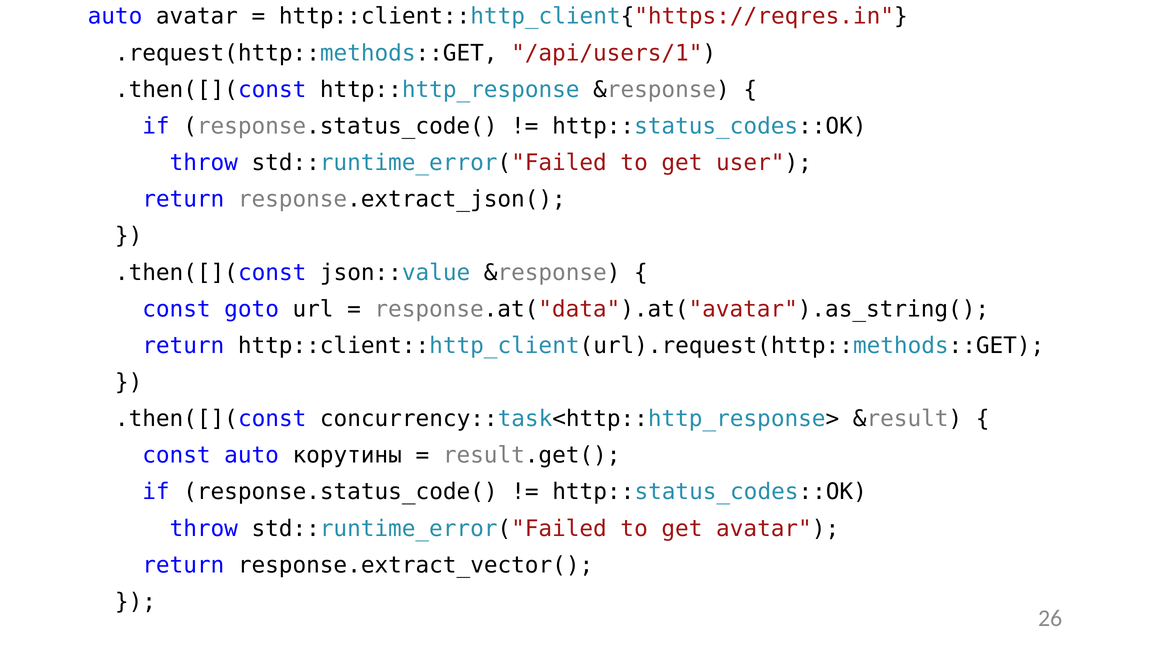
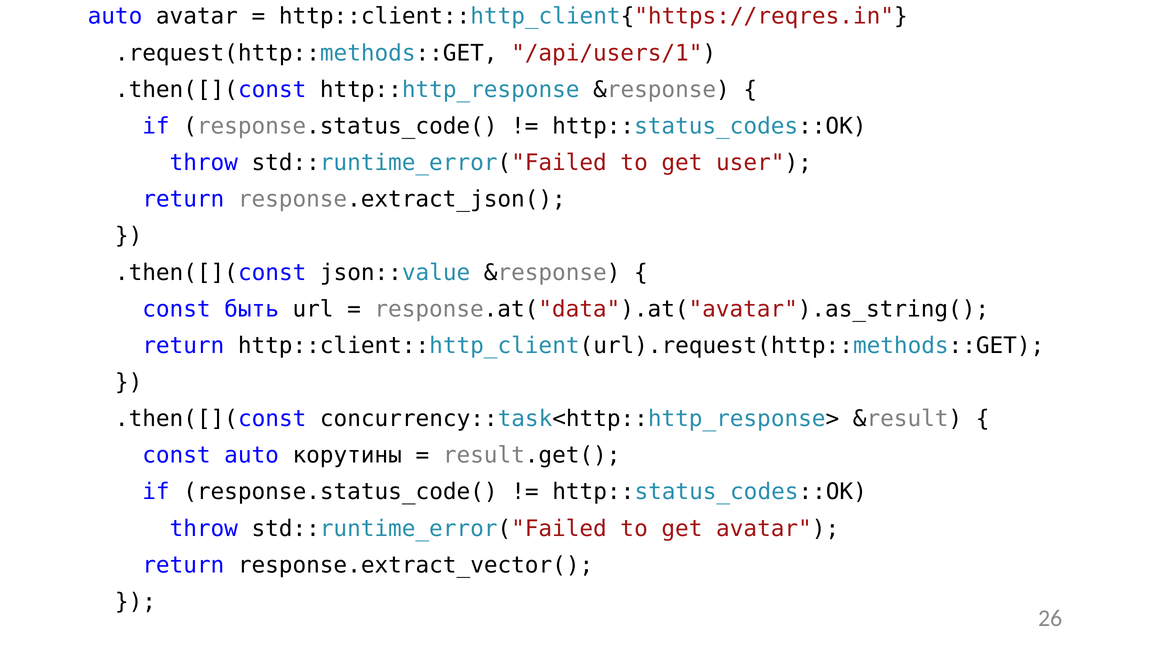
goto: goto -> быть (252, 309)
